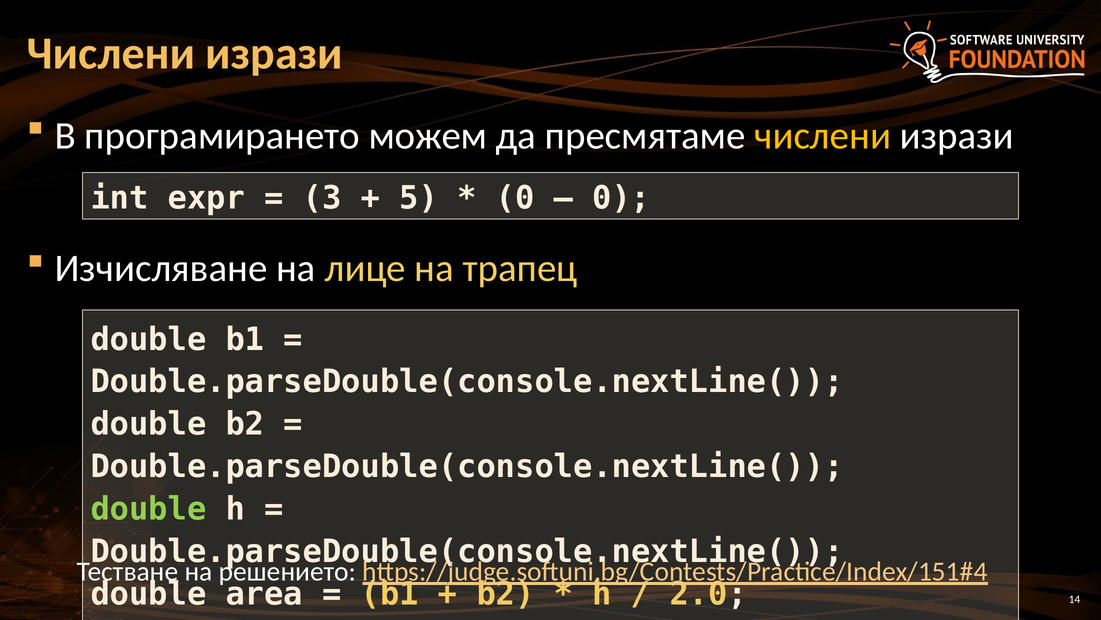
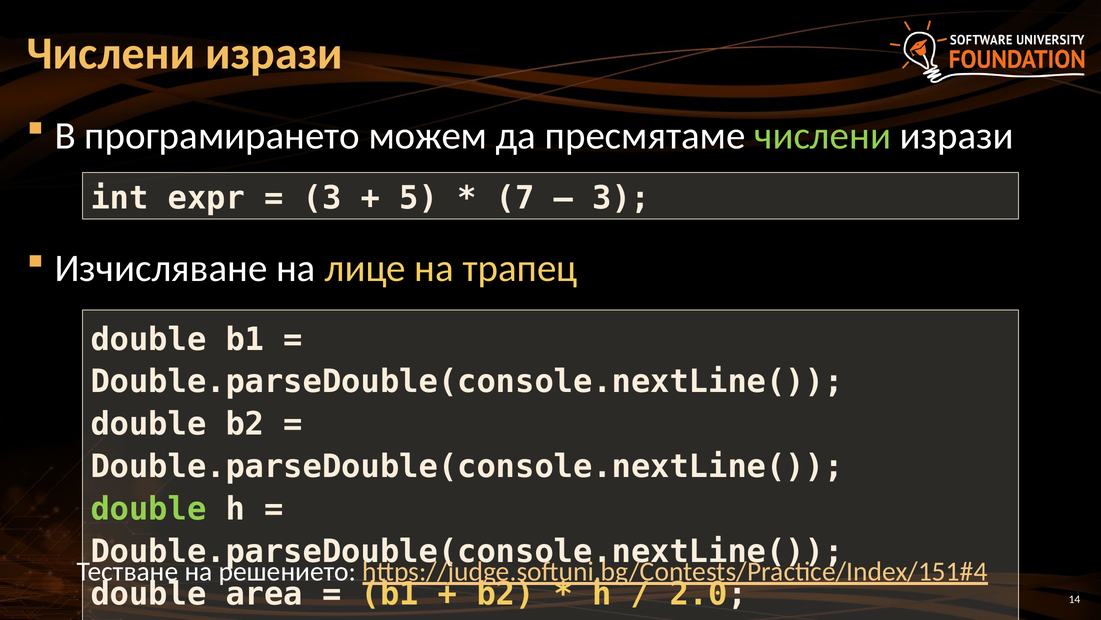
числени colour: yellow -> light green (823, 136)
0: 0 -> 7 (515, 198)
0: 0 -> 3 (621, 198)
